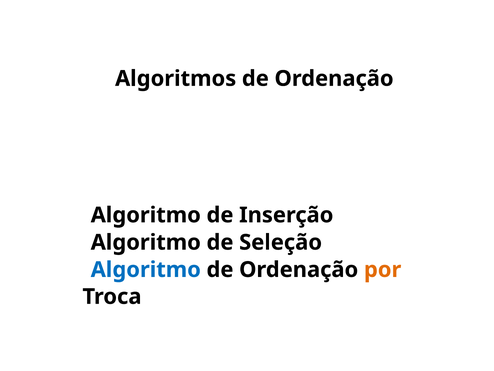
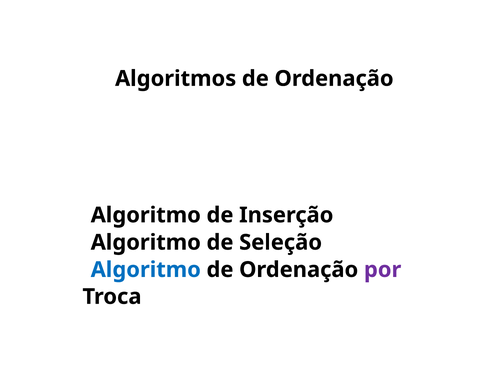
por colour: orange -> purple (383, 269)
